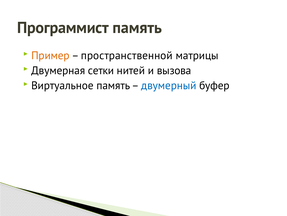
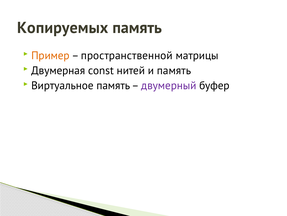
Программист: Программист -> Копируемых (63, 28)
сетки: сетки -> const (101, 70)
и вызова: вызова -> память (174, 70)
двумерный colour: blue -> purple (169, 85)
